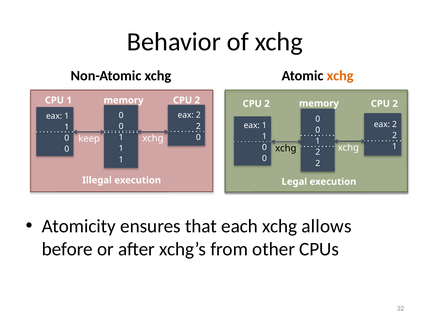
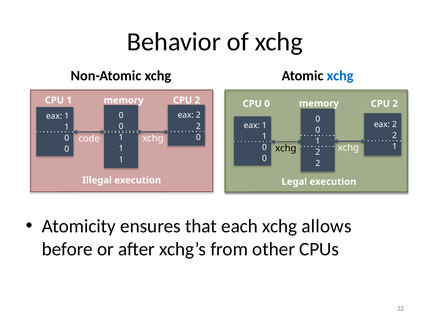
xchg colour: orange -> blue (340, 76)
2: 2 -> 0 (267, 104)
keep: keep -> code (89, 138)
